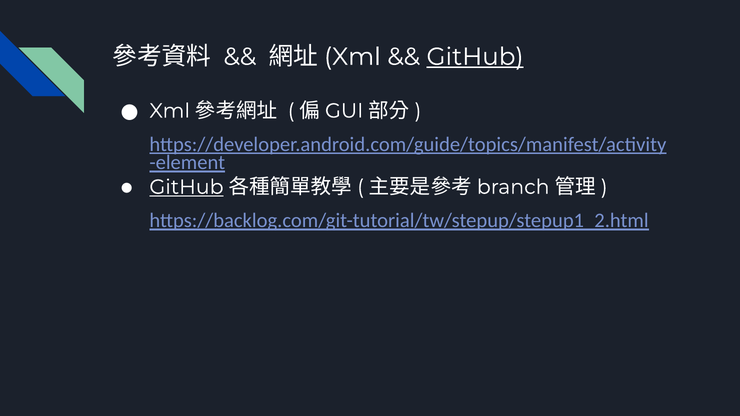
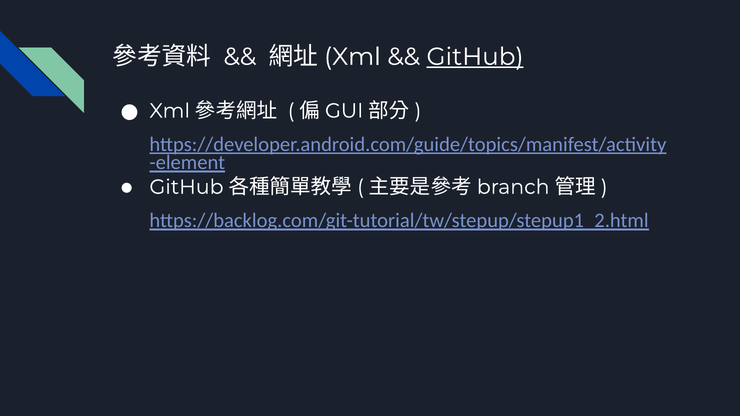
GitHub underline: present -> none (186, 187)
